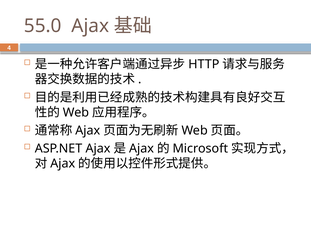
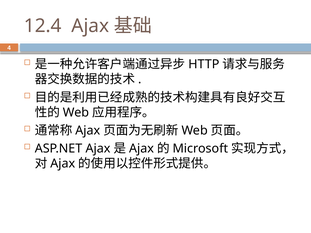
55.0: 55.0 -> 12.4 (43, 26)
